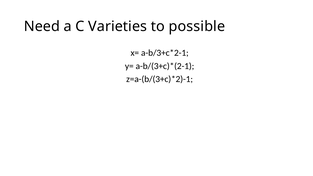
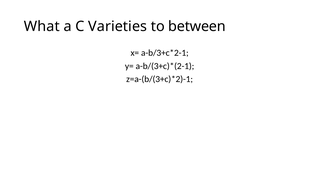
Need: Need -> What (42, 26)
possible: possible -> between (197, 26)
